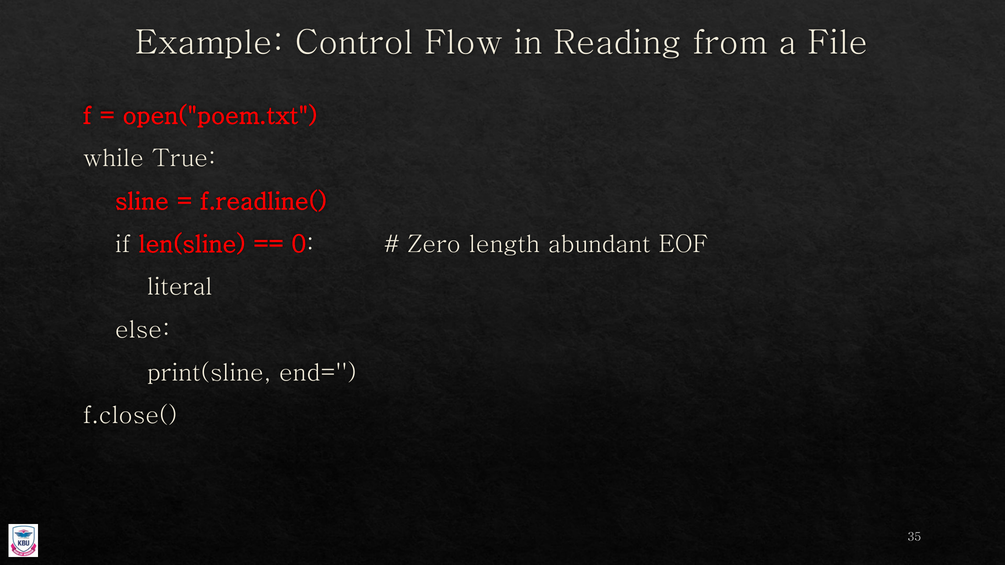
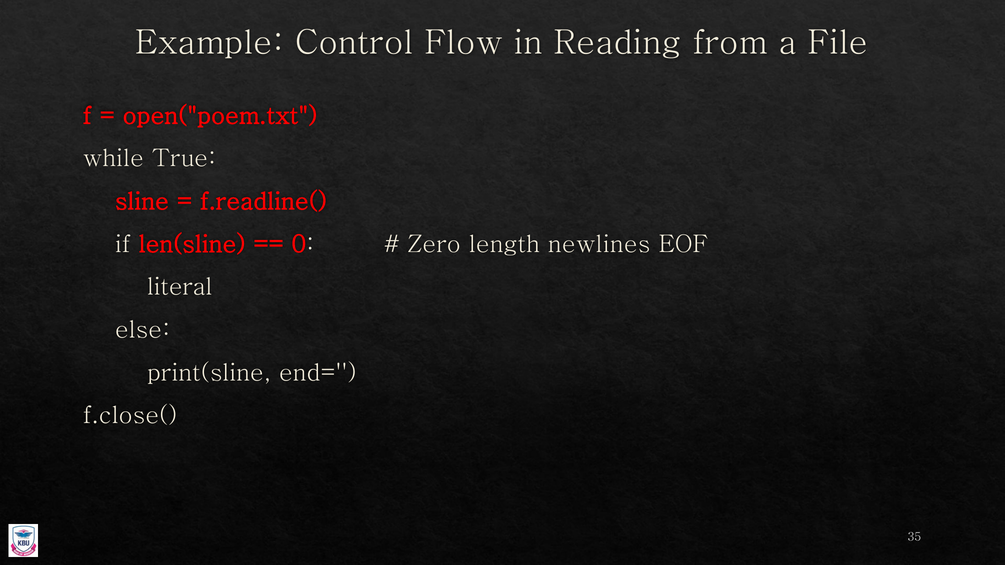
abundant: abundant -> newlines (599, 244)
